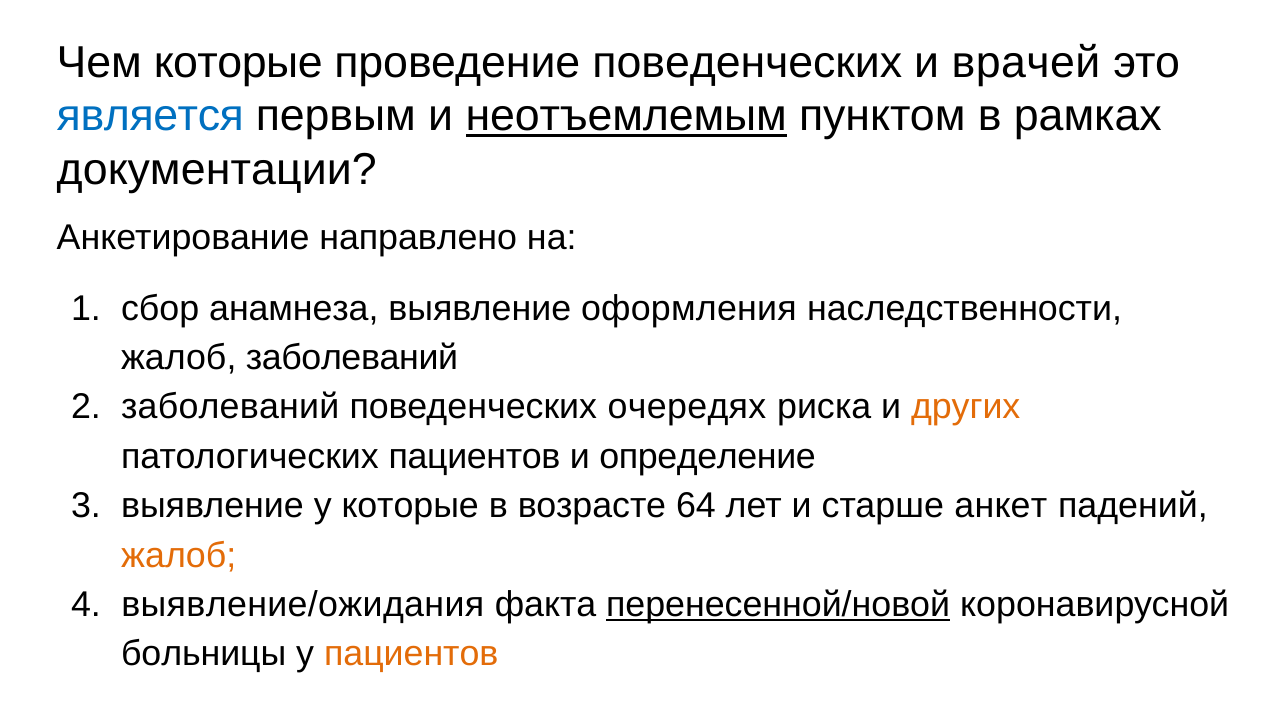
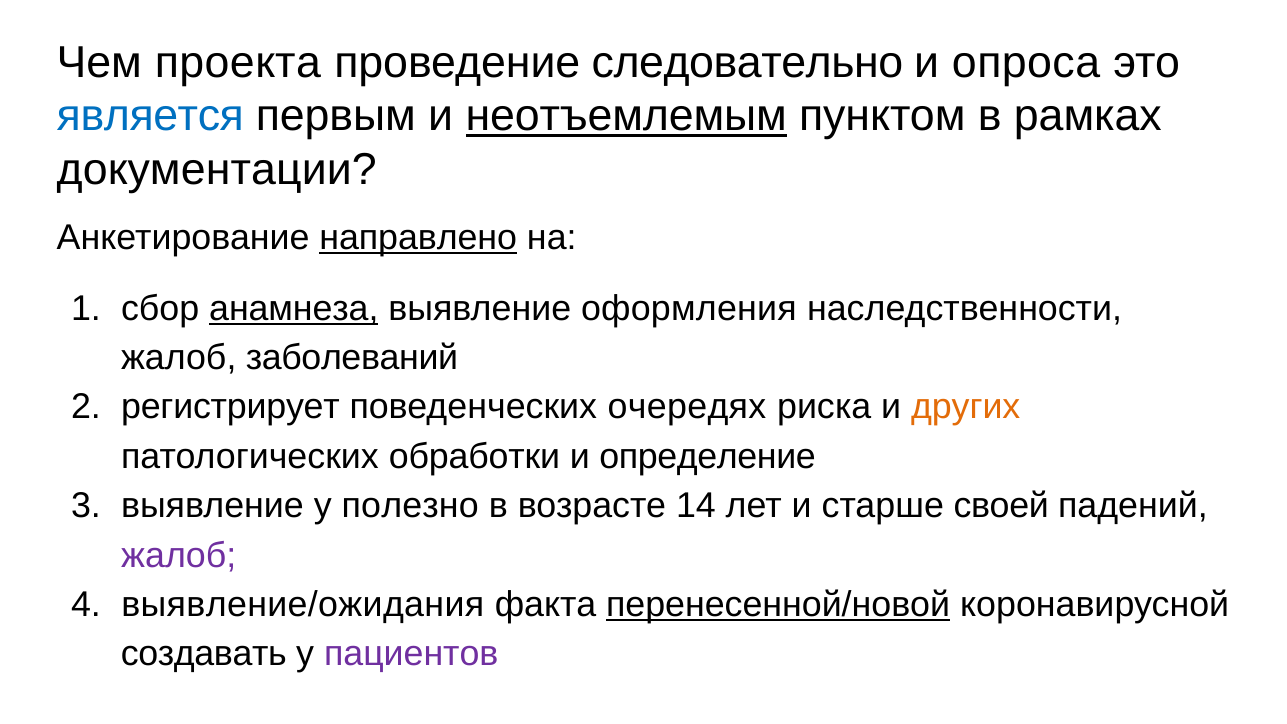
Чем которые: которые -> проекта (238, 63)
проведение поведенческих: поведенческих -> следовательно (747, 63)
врачей: врачей -> опроса (1026, 63)
направлено underline: none -> present (418, 238)
анамнеза underline: none -> present (294, 308)
заболеваний: заболеваний -> регистрирует (230, 407)
патологических пациентов: пациентов -> обработки (474, 456)
у которые: которые -> полезно (410, 506)
64: 64 -> 14 (696, 506)
анкет: анкет -> своей (1001, 506)
жалоб colour: orange -> purple (179, 555)
больницы: больницы -> создавать (204, 654)
пациентов colour: orange -> purple (411, 654)
